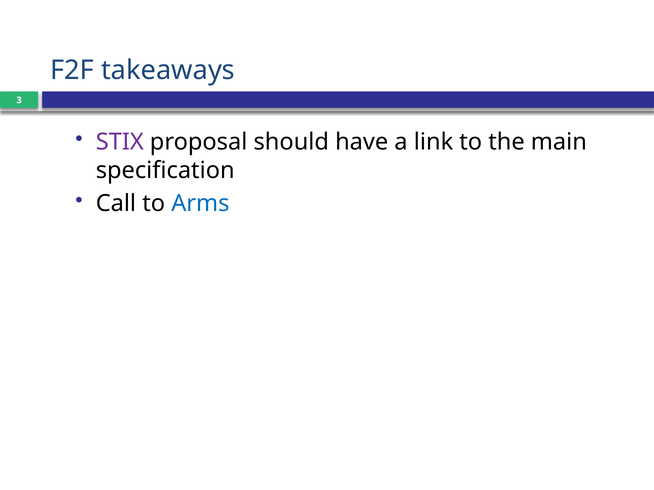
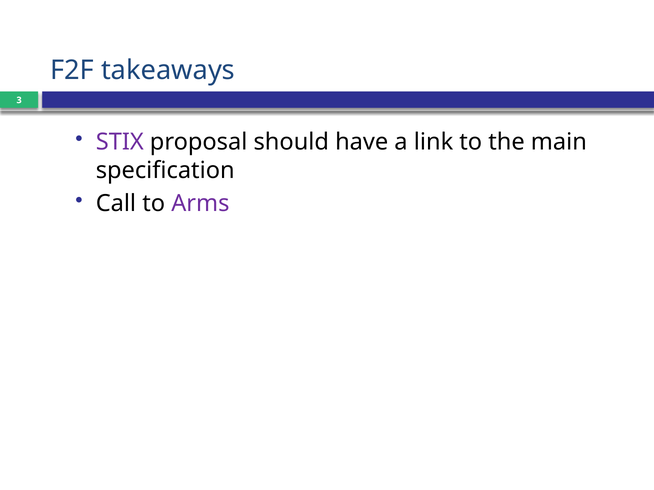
Arms colour: blue -> purple (200, 204)
